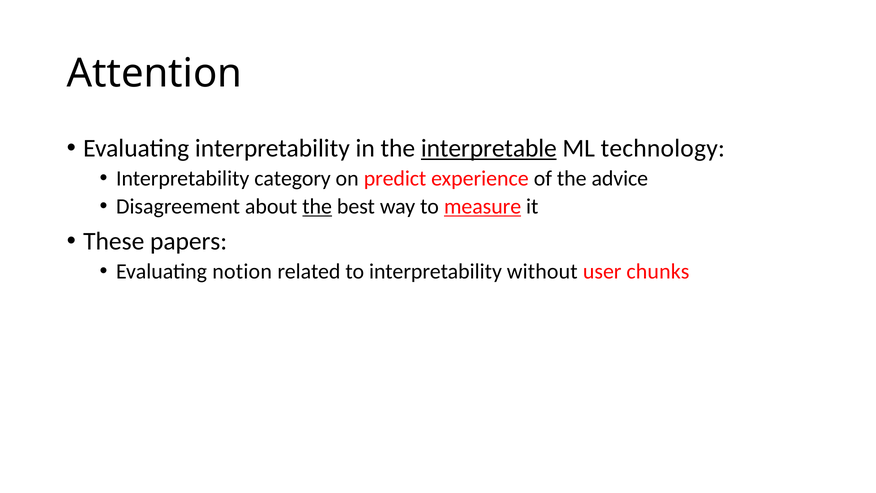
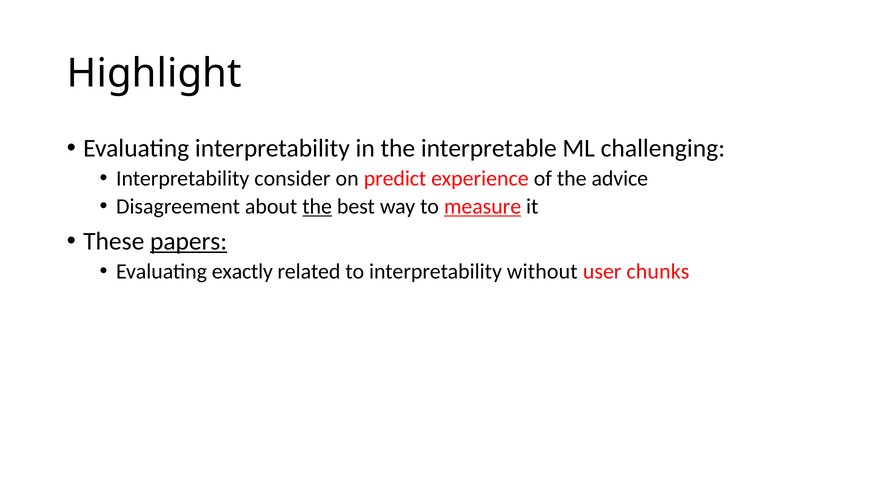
Attention: Attention -> Highlight (154, 74)
interpretable underline: present -> none (489, 148)
technology: technology -> challenging (663, 148)
category: category -> consider (292, 178)
papers underline: none -> present (189, 241)
notion: notion -> exactly (242, 271)
